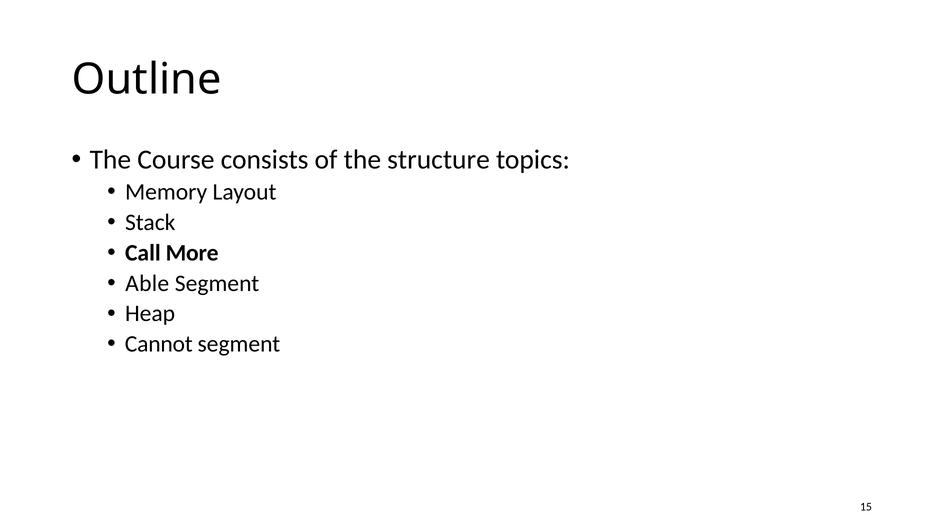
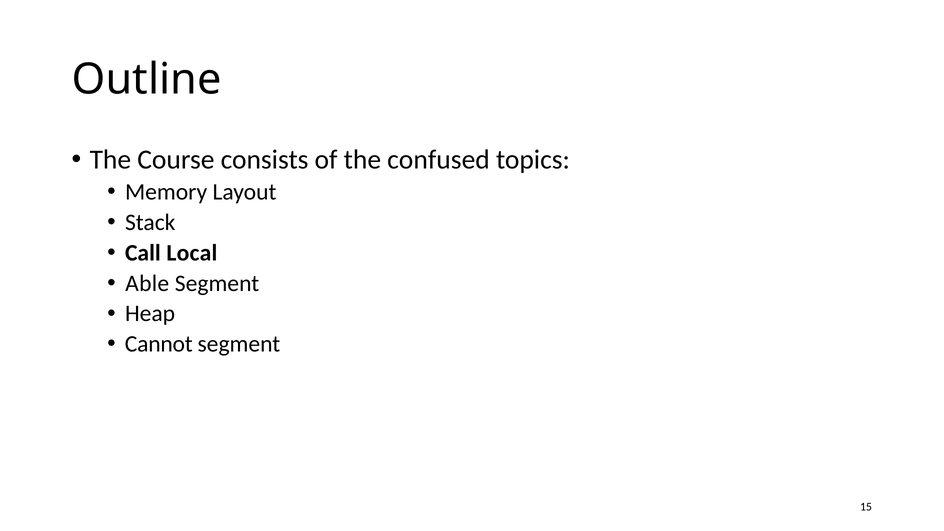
structure: structure -> confused (439, 160)
More: More -> Local (192, 253)
